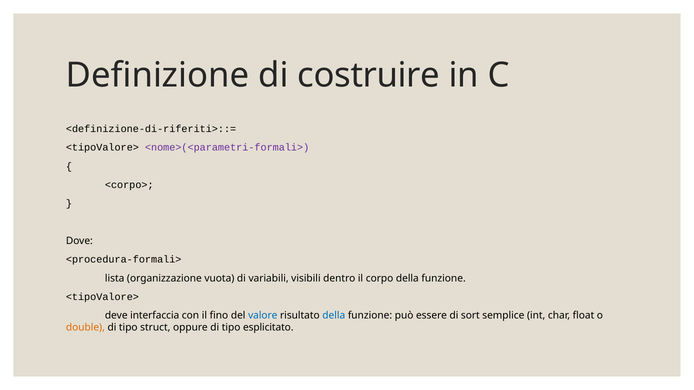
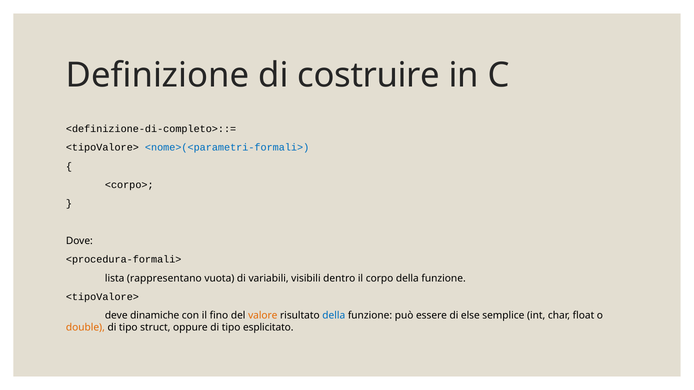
<definizione-di-riferiti>::=: <definizione-di-riferiti>::= -> <definizione-di-completo>::= (151, 129)
<nome>(<parametri-formali> colour: purple -> blue (227, 148)
organizzazione: organizzazione -> rappresentano (164, 278)
interfaccia: interfaccia -> dinamiche (155, 316)
valore colour: blue -> orange (263, 316)
sort: sort -> else (470, 316)
